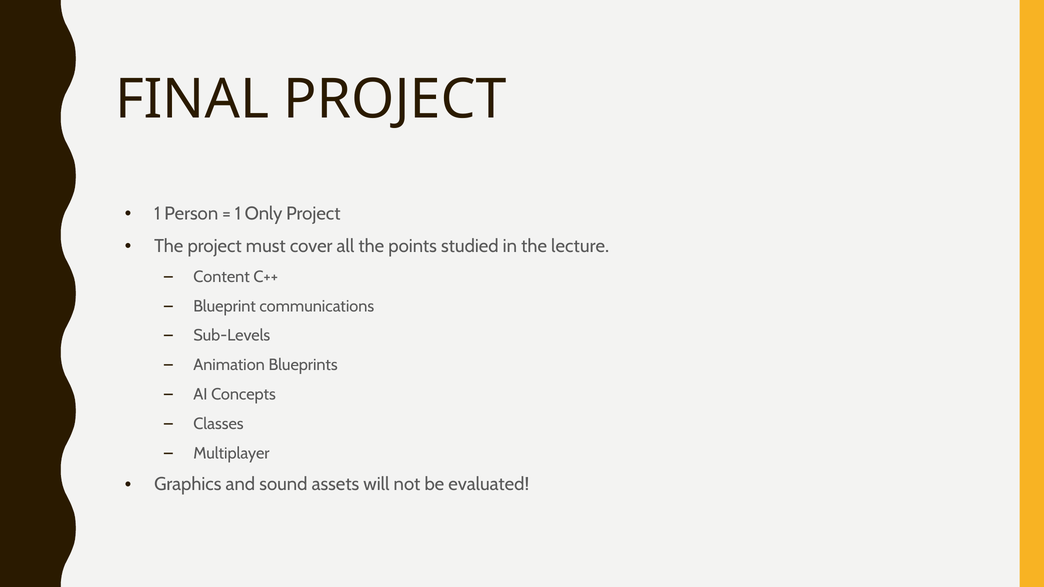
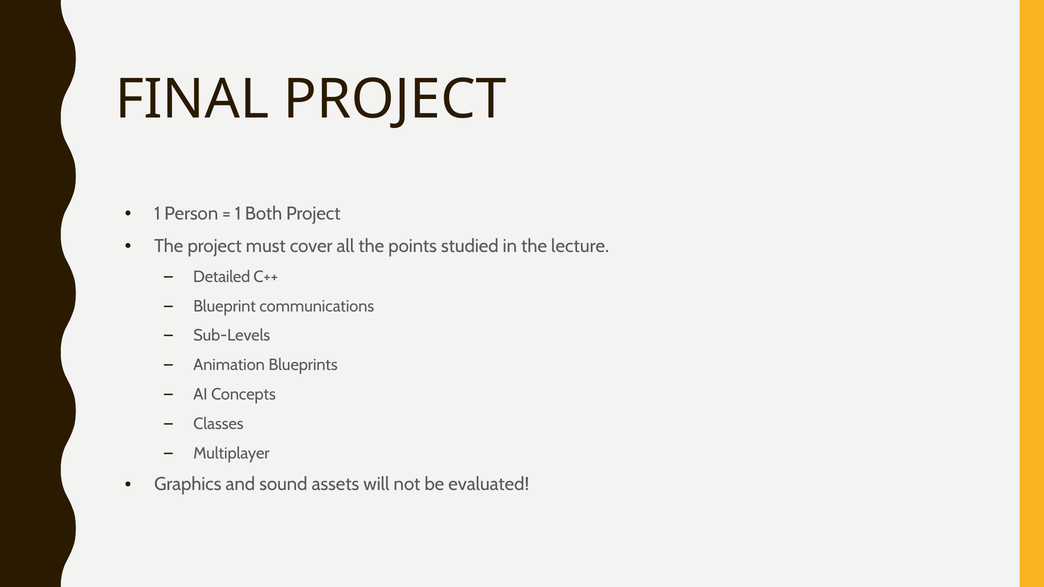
Only: Only -> Both (264, 214)
Content: Content -> Detailed (222, 277)
